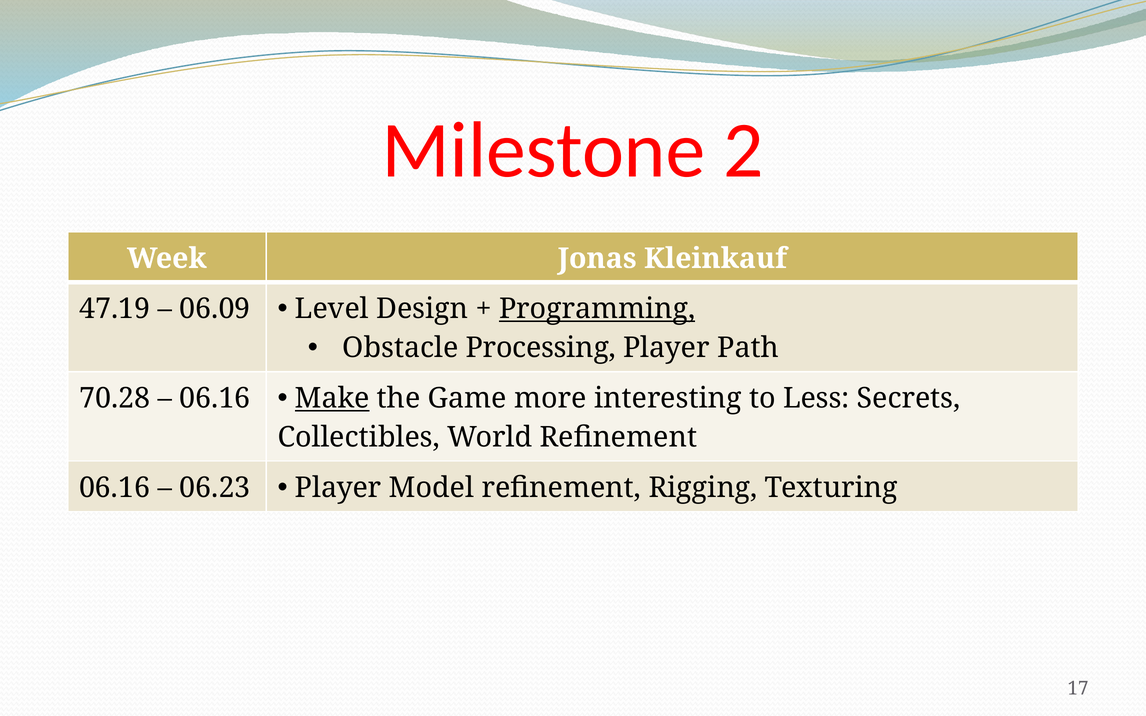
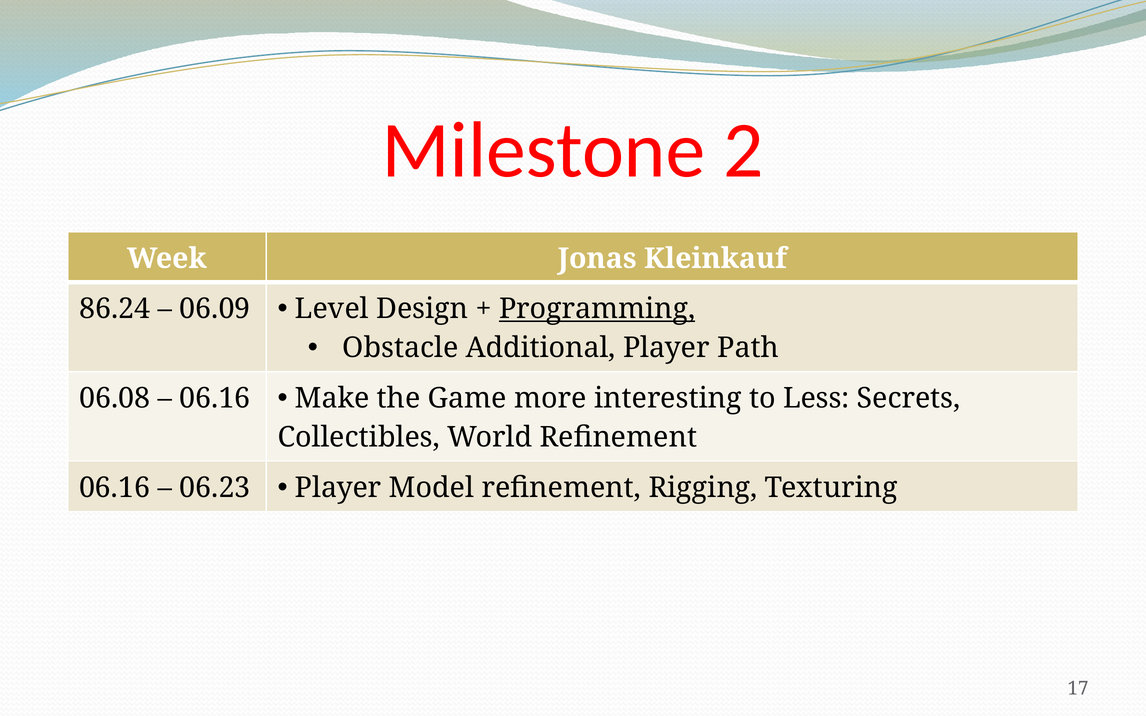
47.19: 47.19 -> 86.24 (115, 309)
Processing: Processing -> Additional (541, 348)
70.28: 70.28 -> 06.08 (115, 399)
Make underline: present -> none (332, 399)
